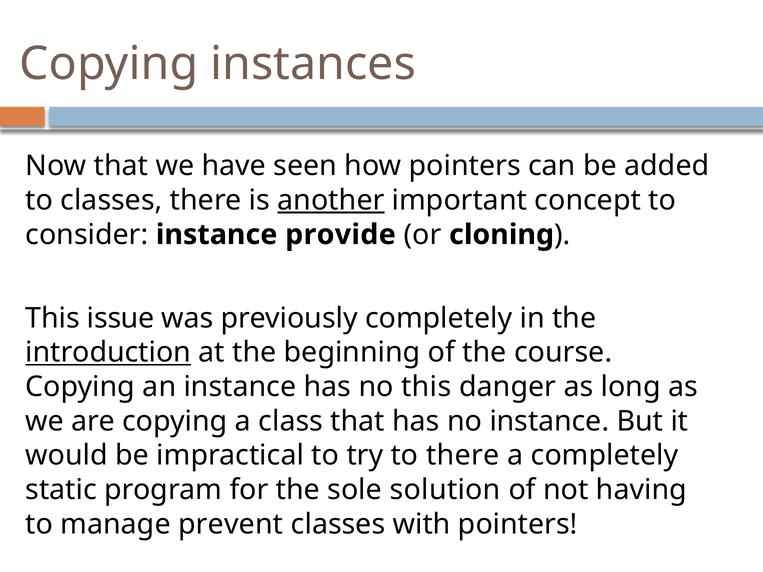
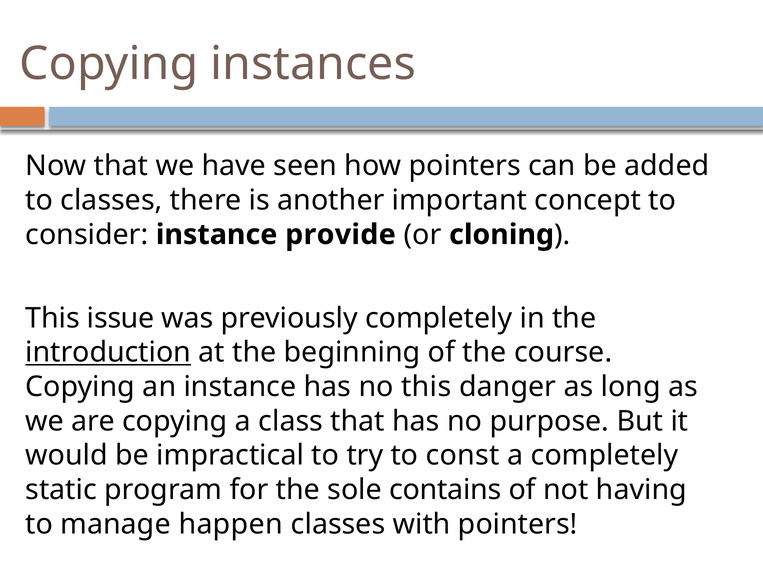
another underline: present -> none (331, 200)
no instance: instance -> purpose (549, 421)
to there: there -> const (463, 456)
solution: solution -> contains (445, 490)
prevent: prevent -> happen (231, 524)
